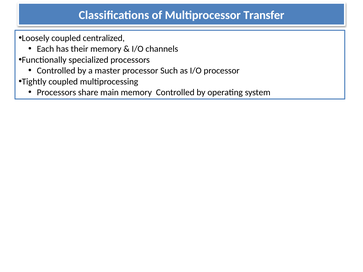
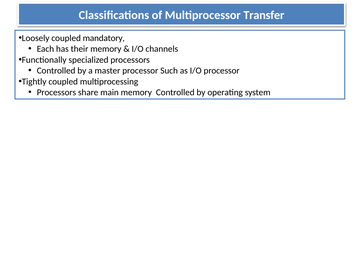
centralized: centralized -> mandatory (104, 38)
